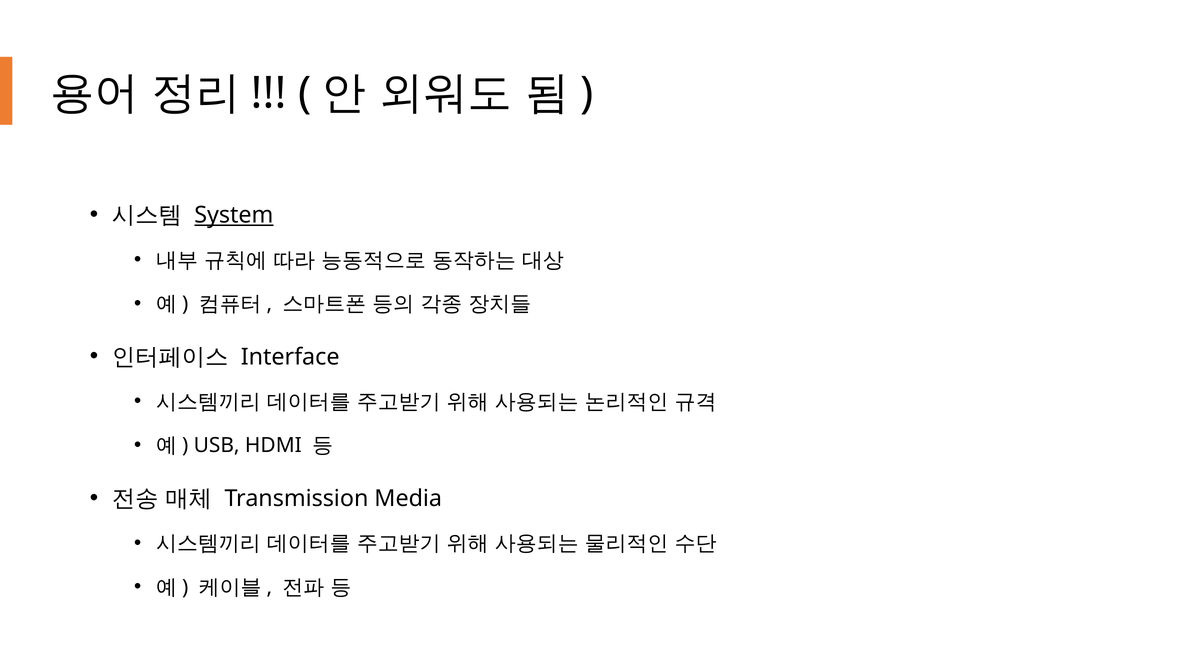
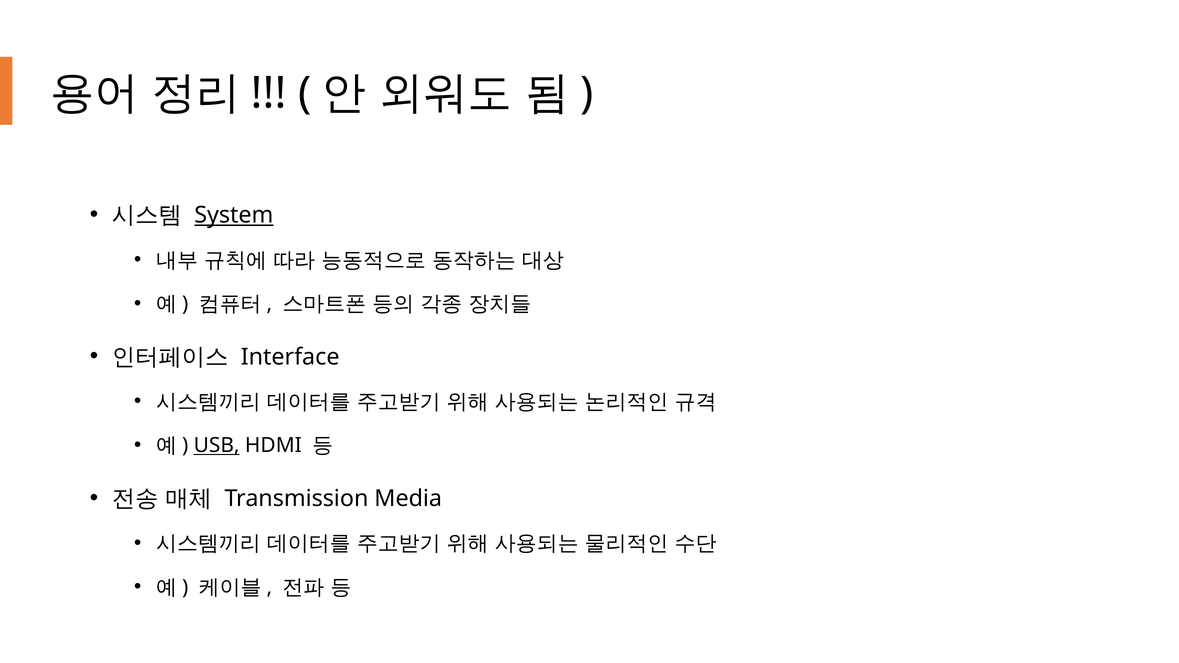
USB underline: none -> present (217, 446)
